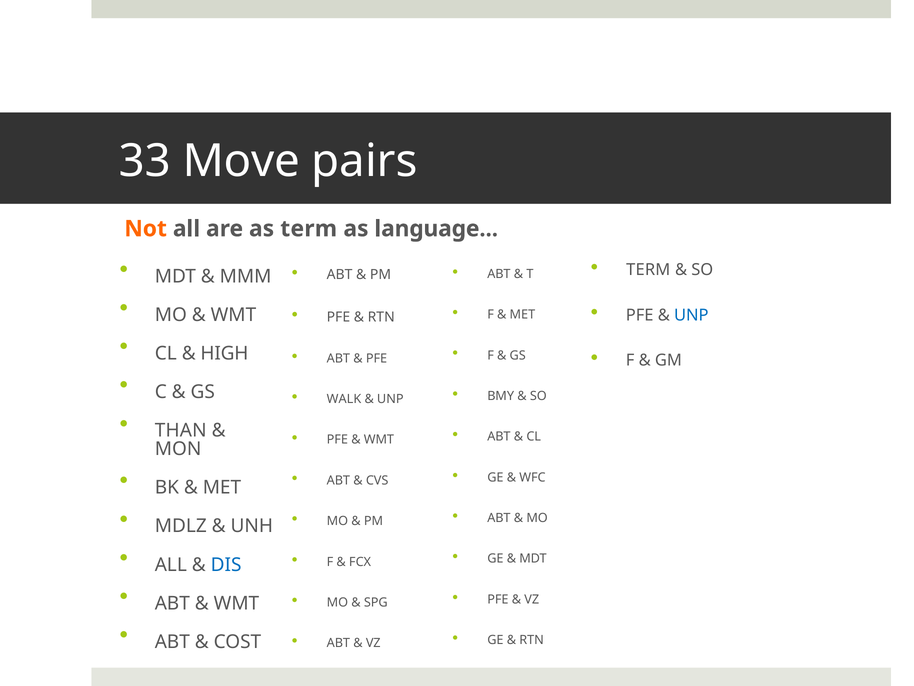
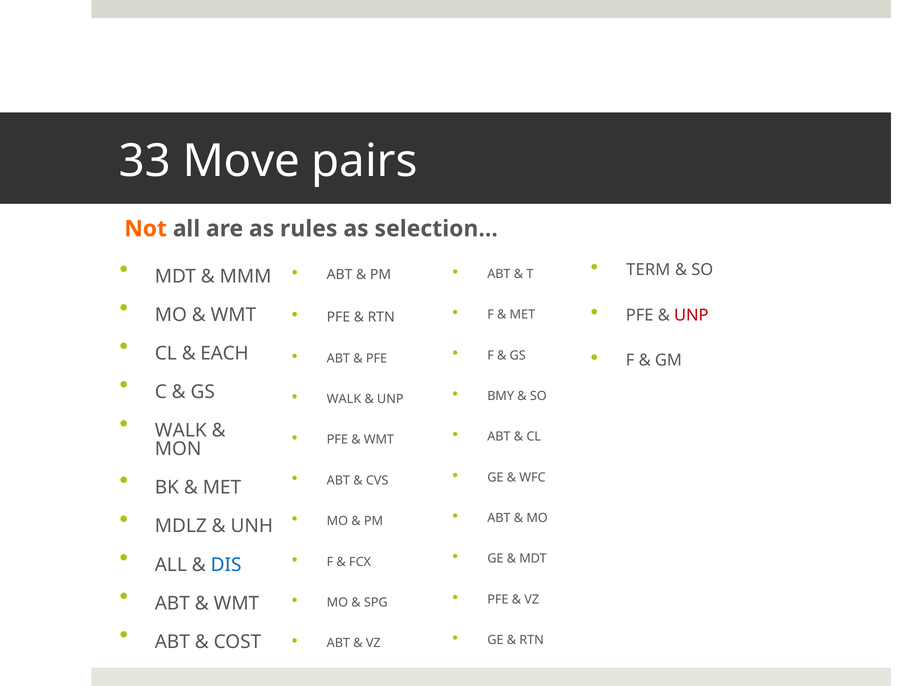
as term: term -> rules (309, 229)
language: language -> selection (436, 229)
UNP colour: blue -> red (691, 315)
HIGH: HIGH -> EACH (224, 353)
THAN: THAN -> WALK (181, 430)
